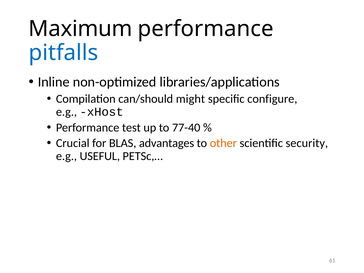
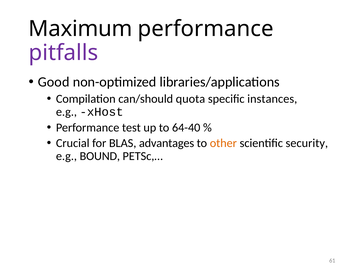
pitfalls colour: blue -> purple (63, 53)
Inline: Inline -> Good (54, 82)
might: might -> quota (190, 99)
configure: configure -> instances (272, 99)
77-40: 77-40 -> 64-40 (186, 128)
USEFUL: USEFUL -> BOUND (100, 156)
